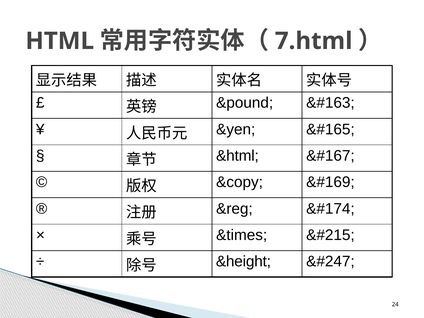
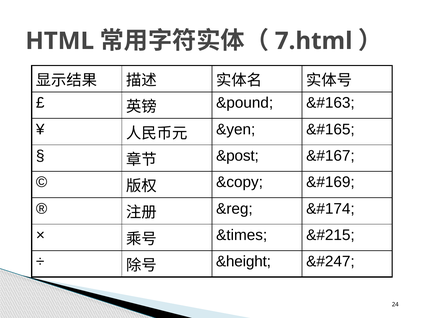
&html: &html -> &post (237, 156)
